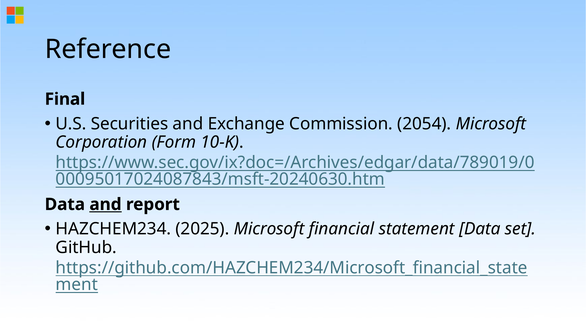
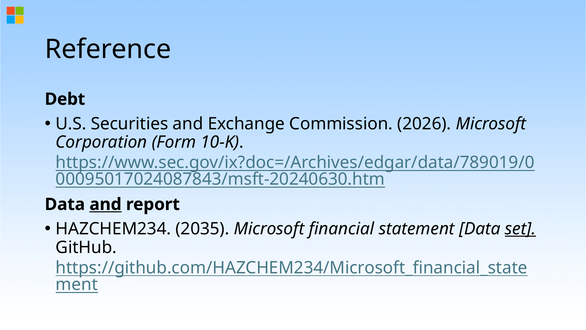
Final: Final -> Debt (65, 99)
2054: 2054 -> 2026 (424, 124)
2025: 2025 -> 2035 (202, 229)
set underline: none -> present (520, 229)
